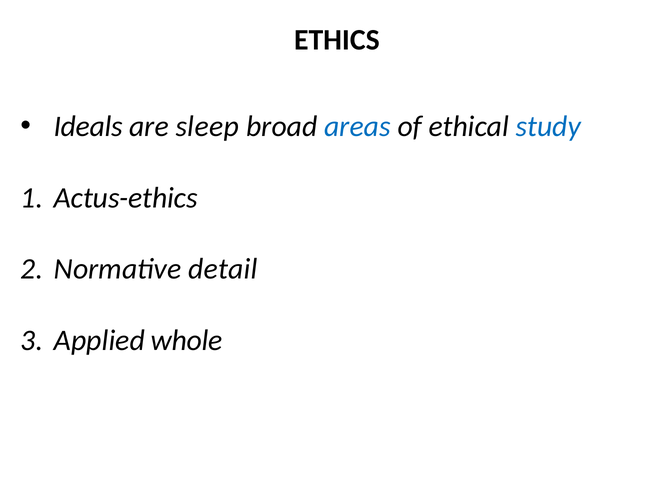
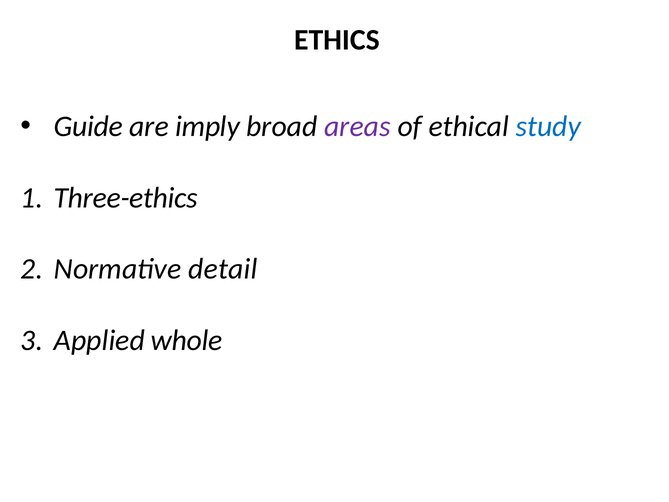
Ideals: Ideals -> Guide (88, 126)
sleep: sleep -> imply (208, 126)
areas colour: blue -> purple (357, 126)
Actus-ethics: Actus-ethics -> Three-ethics (126, 198)
